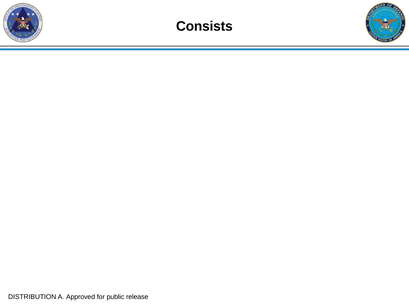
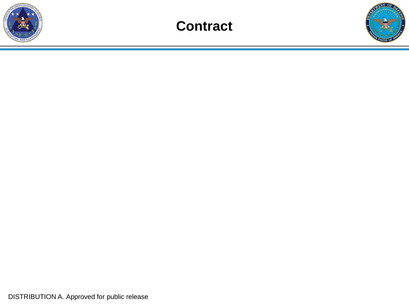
Consists: Consists -> Contract (204, 26)
